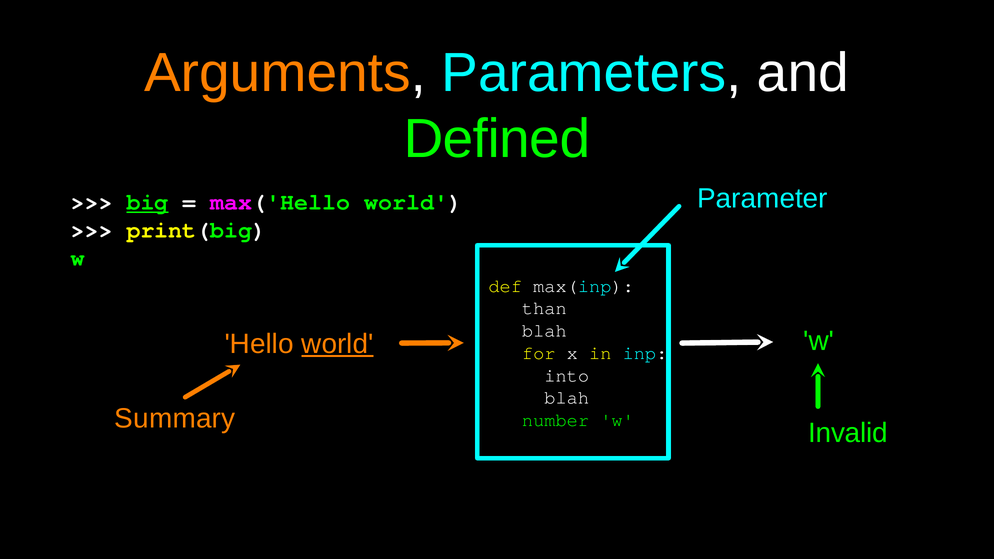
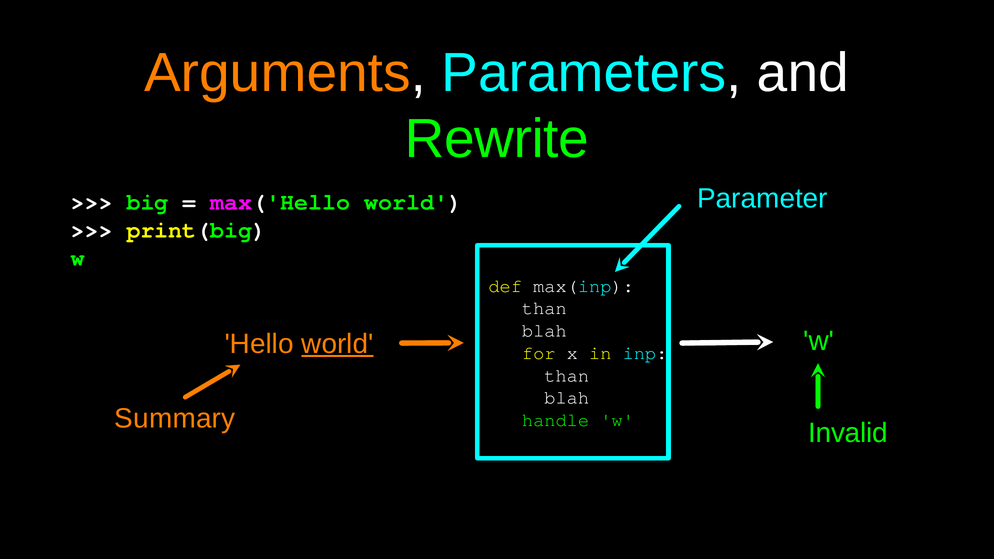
Defined: Defined -> Rewrite (497, 139)
big underline: present -> none (148, 202)
into: into -> than (567, 375)
number: number -> handle (556, 420)
